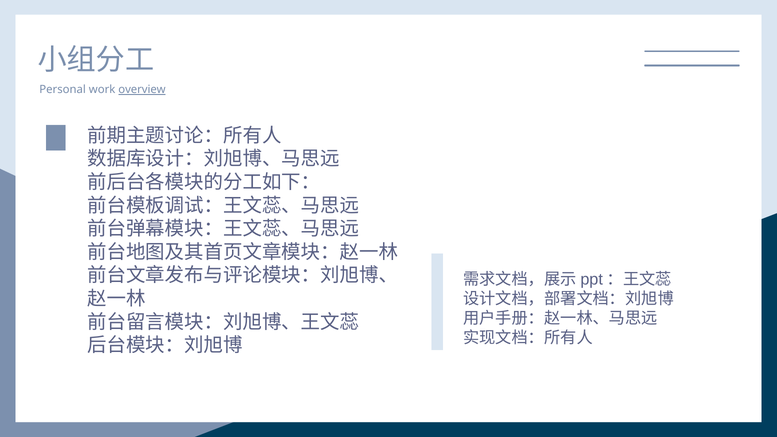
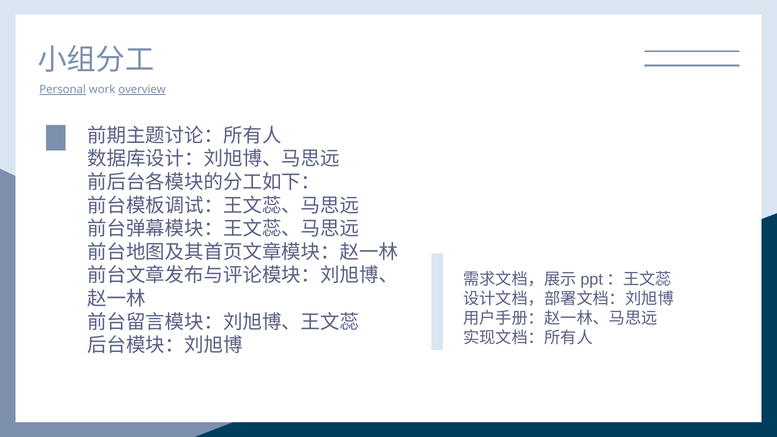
Personal underline: none -> present (63, 90)
